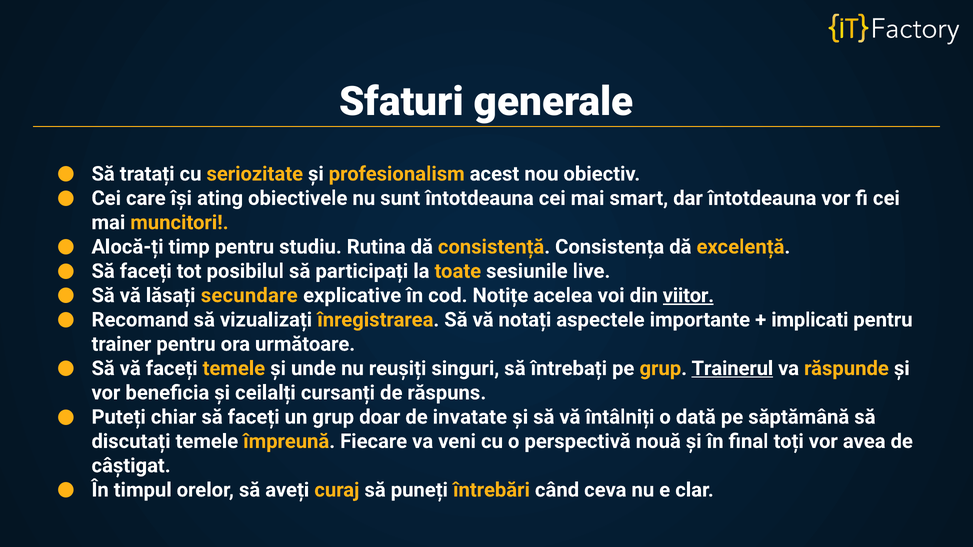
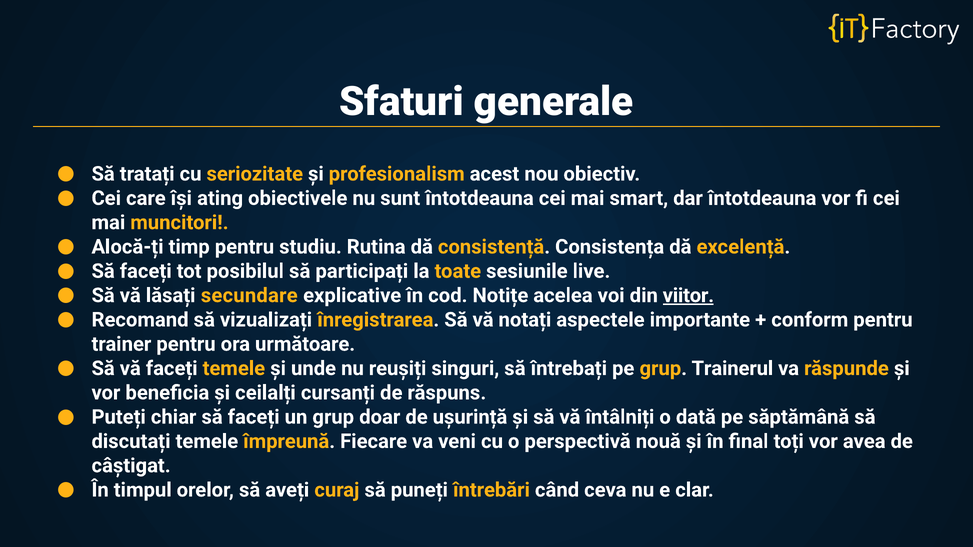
implicati: implicati -> conform (810, 320)
Trainerul underline: present -> none (732, 369)
invatate: invatate -> ușurință (470, 417)
